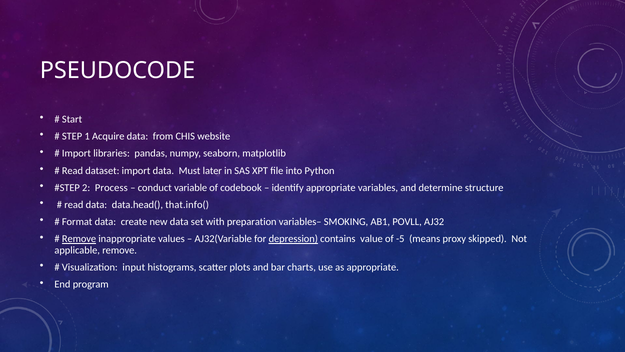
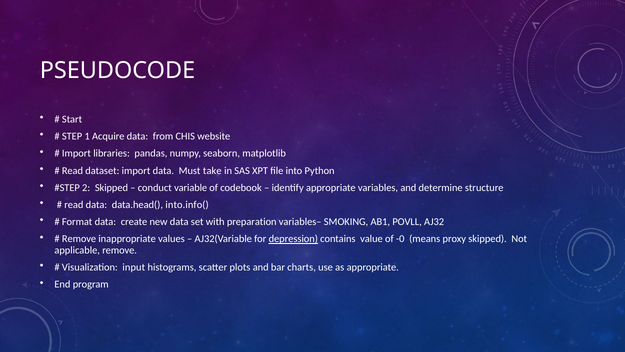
later: later -> take (212, 170)
2 Process: Process -> Skipped (111, 187)
that.info(: that.info( -> into.info( (187, 205)
Remove underline: present -> none (79, 239)
-5: -5 -> -0 (400, 239)
